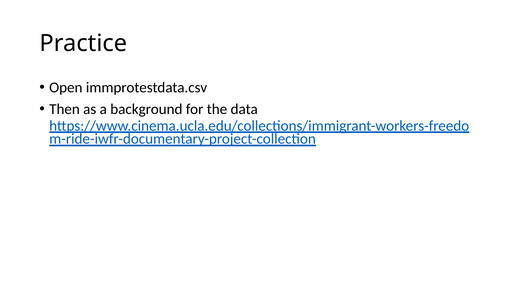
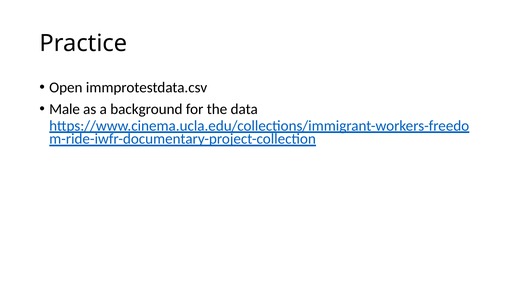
Then: Then -> Male (65, 109)
